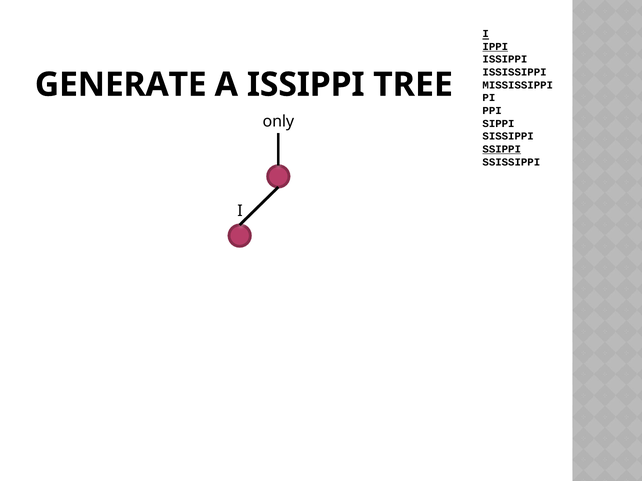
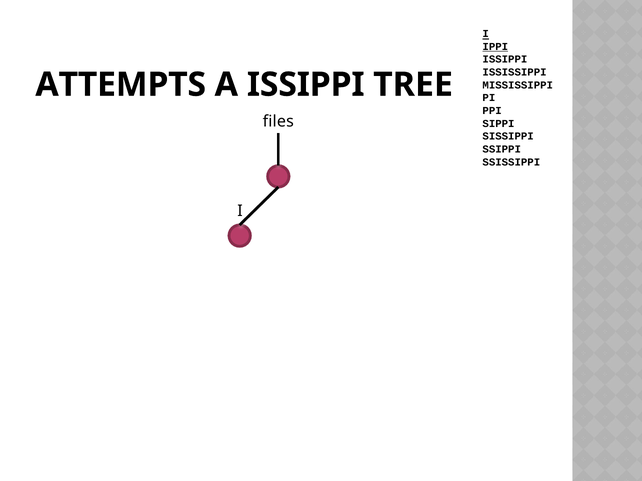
GENERATE: GENERATE -> ATTEMPTS (121, 85)
only: only -> files (278, 122)
SSIPPI underline: present -> none (502, 149)
